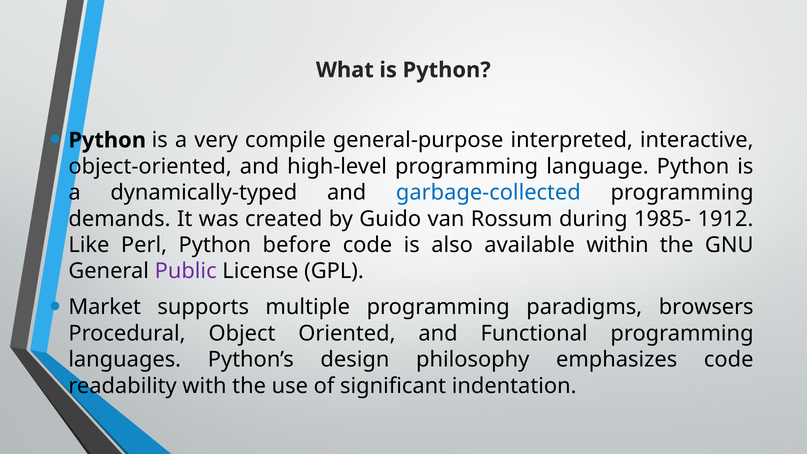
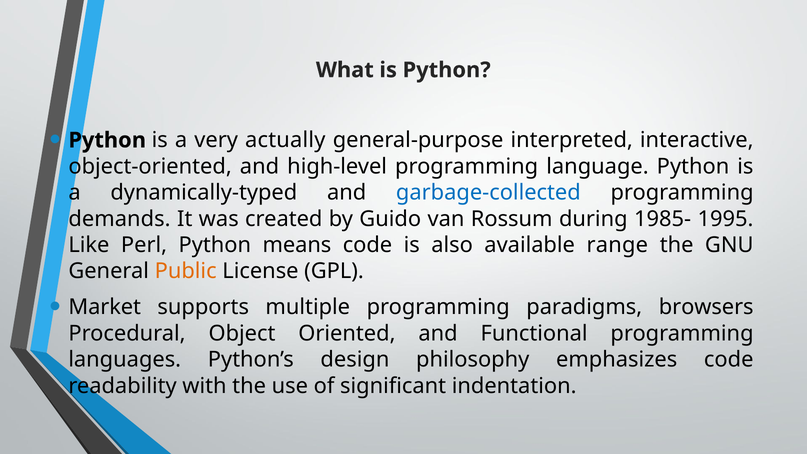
compile: compile -> actually (285, 140)
1912: 1912 -> 1995 (725, 219)
before: before -> means (297, 245)
within: within -> range (617, 245)
Public colour: purple -> orange (186, 271)
